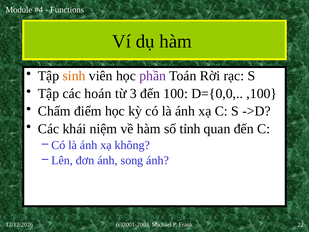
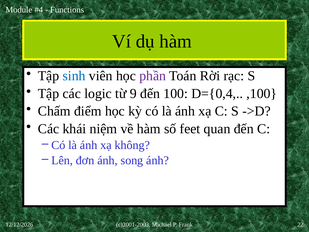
sinh colour: orange -> blue (74, 76)
hoán: hoán -> logic (98, 93)
3: 3 -> 9 (133, 93)
D={0,0: D={0,0 -> D={0,4 (217, 93)
tỉnh: tỉnh -> feet (190, 129)
